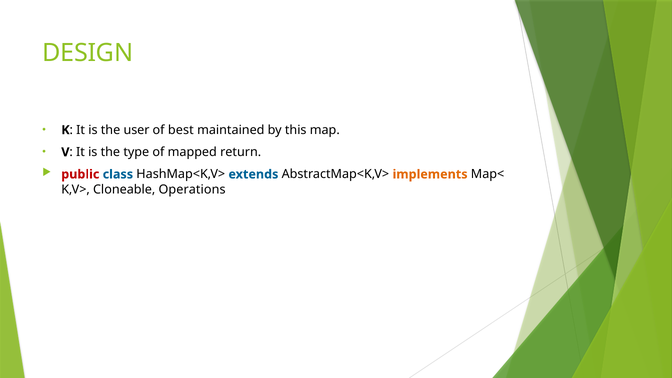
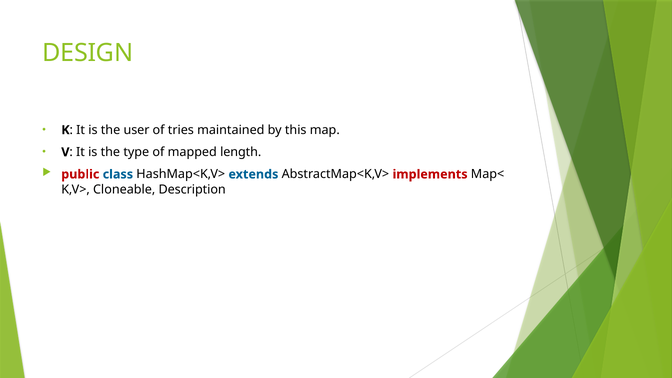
best: best -> tries (181, 130)
return: return -> length (241, 152)
implements colour: orange -> red (430, 174)
Operations: Operations -> Description (192, 189)
